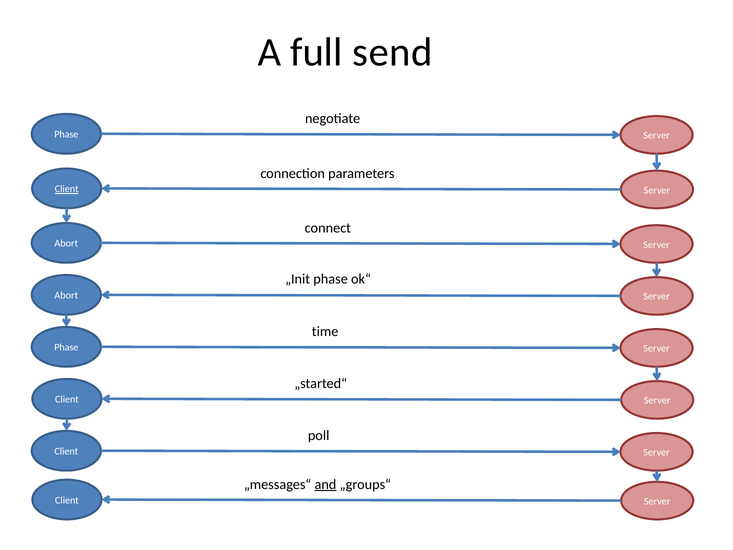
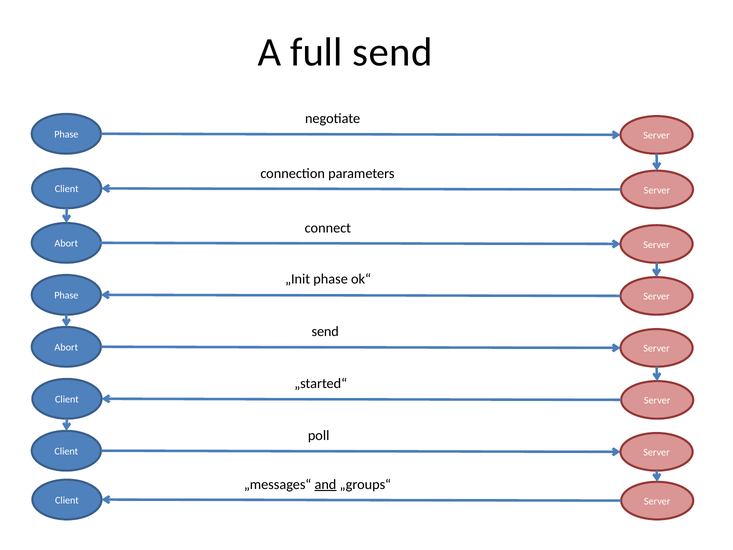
Client underline: present -> none (67, 189)
Abort: Abort -> Phase (66, 295)
time: time -> send (325, 332)
Phase: Phase -> Abort (66, 347)
